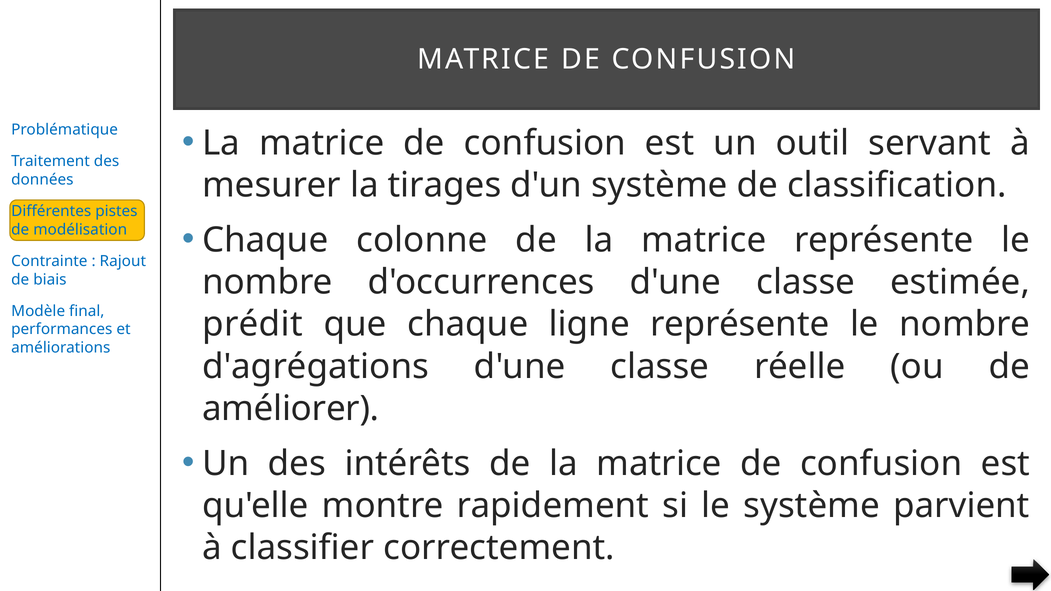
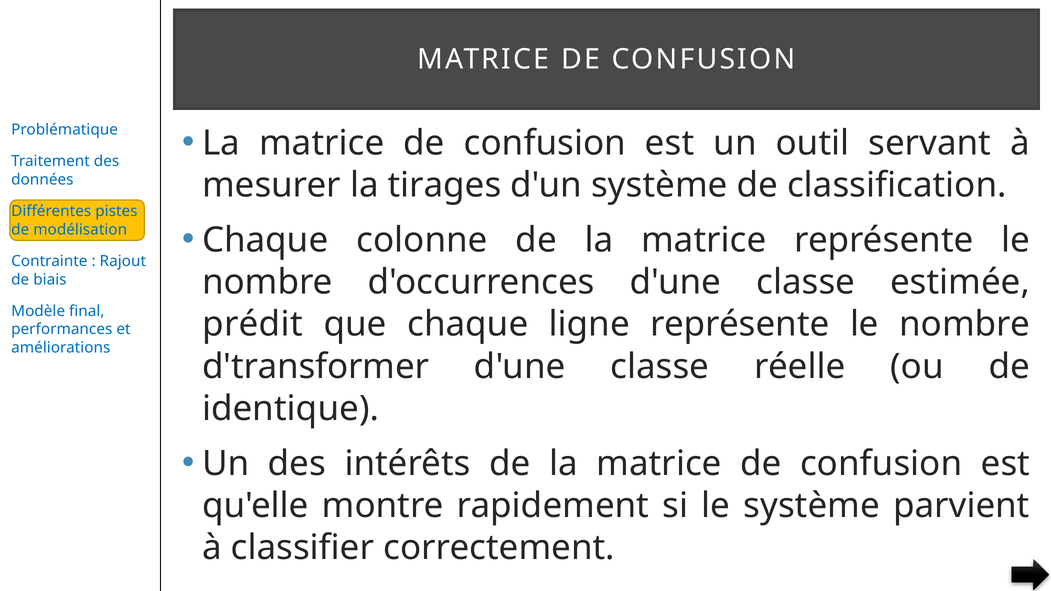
d'agrégations: d'agrégations -> d'transformer (316, 367)
améliorer: améliorer -> identique (291, 409)
